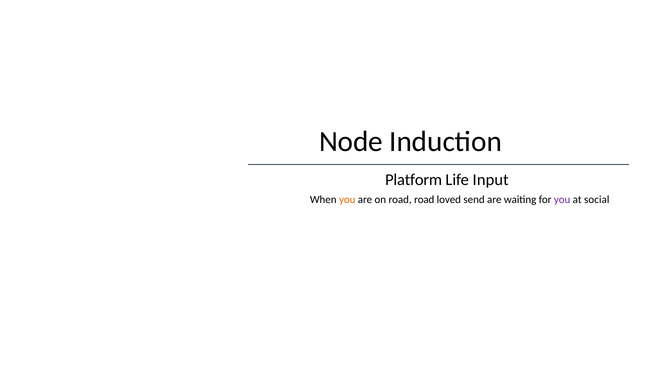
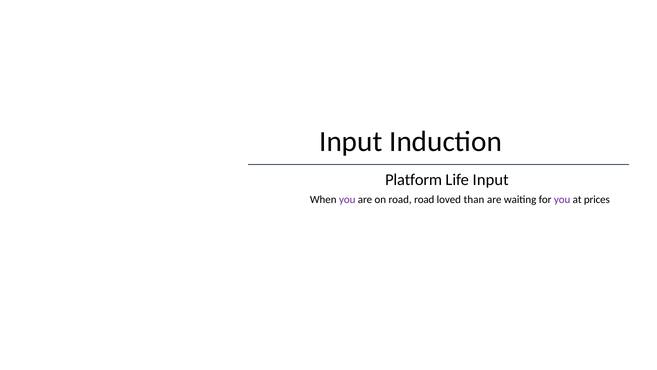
Node: Node -> Input (351, 141)
you colour: orange -> purple (347, 199)
send: send -> than (474, 199)
social: social -> prices (597, 199)
